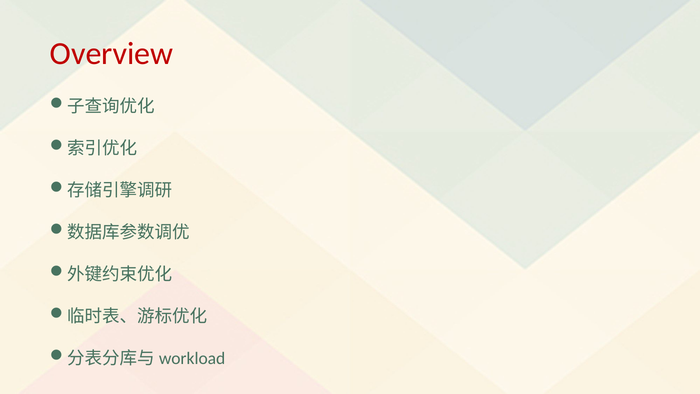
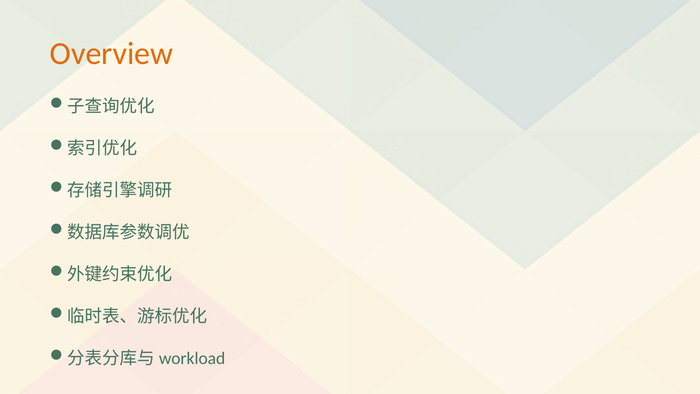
Overview colour: red -> orange (112, 54)
